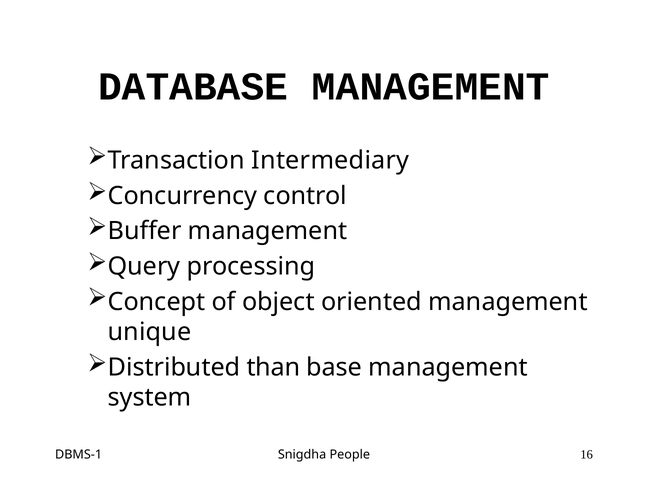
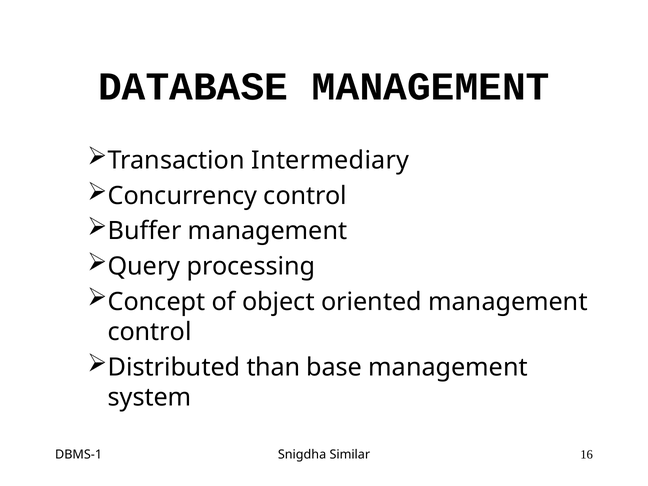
unique: unique -> control (150, 332)
People: People -> Similar (350, 454)
